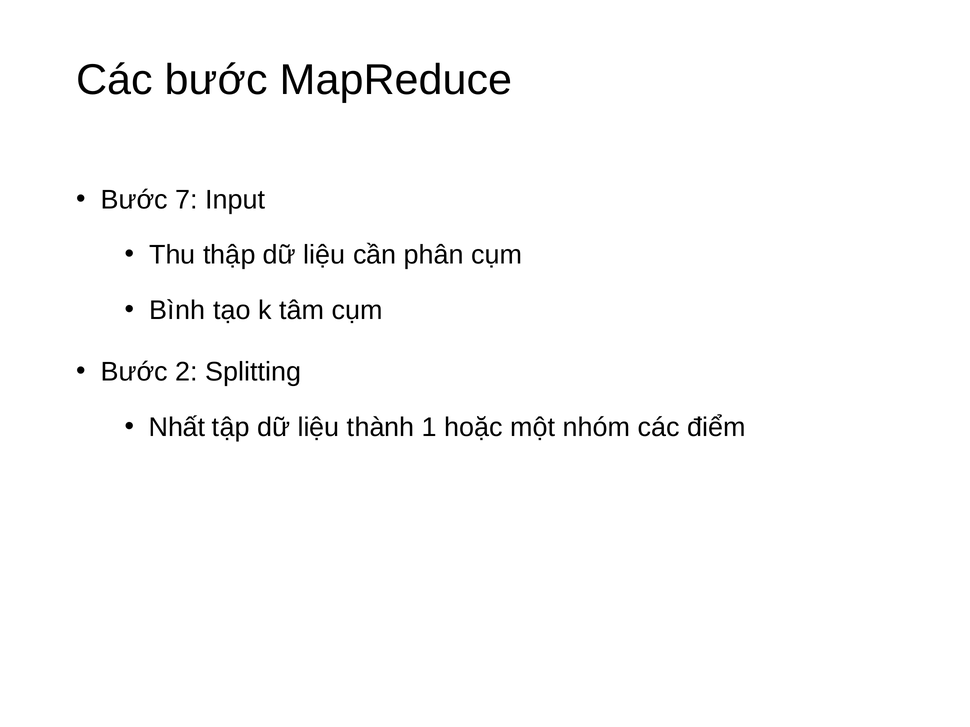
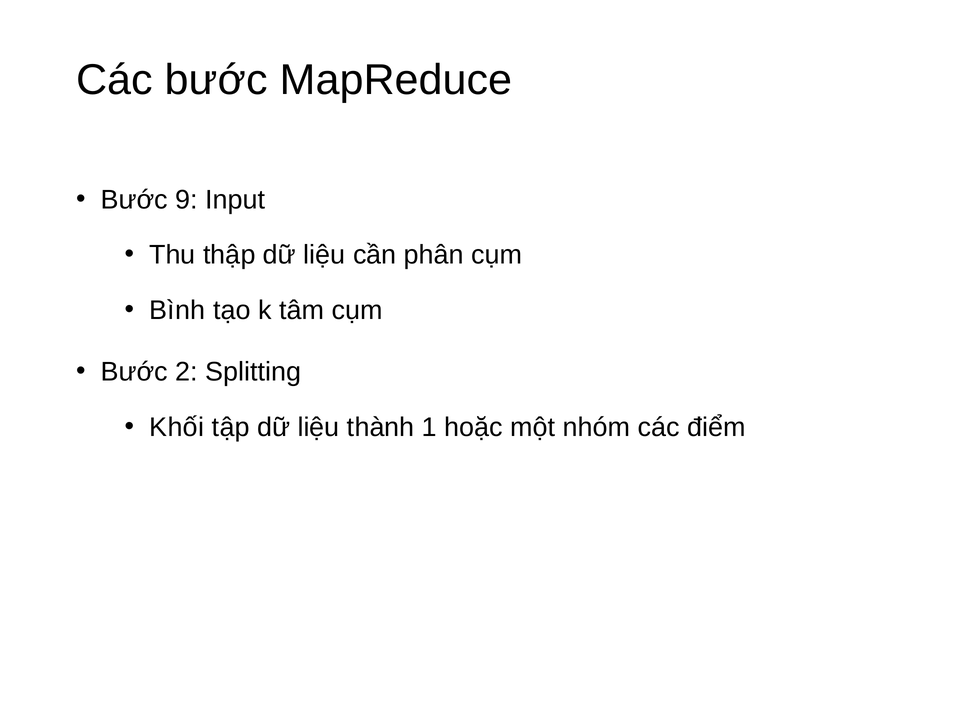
7: 7 -> 9 (187, 200)
Nhất: Nhất -> Khối (177, 428)
